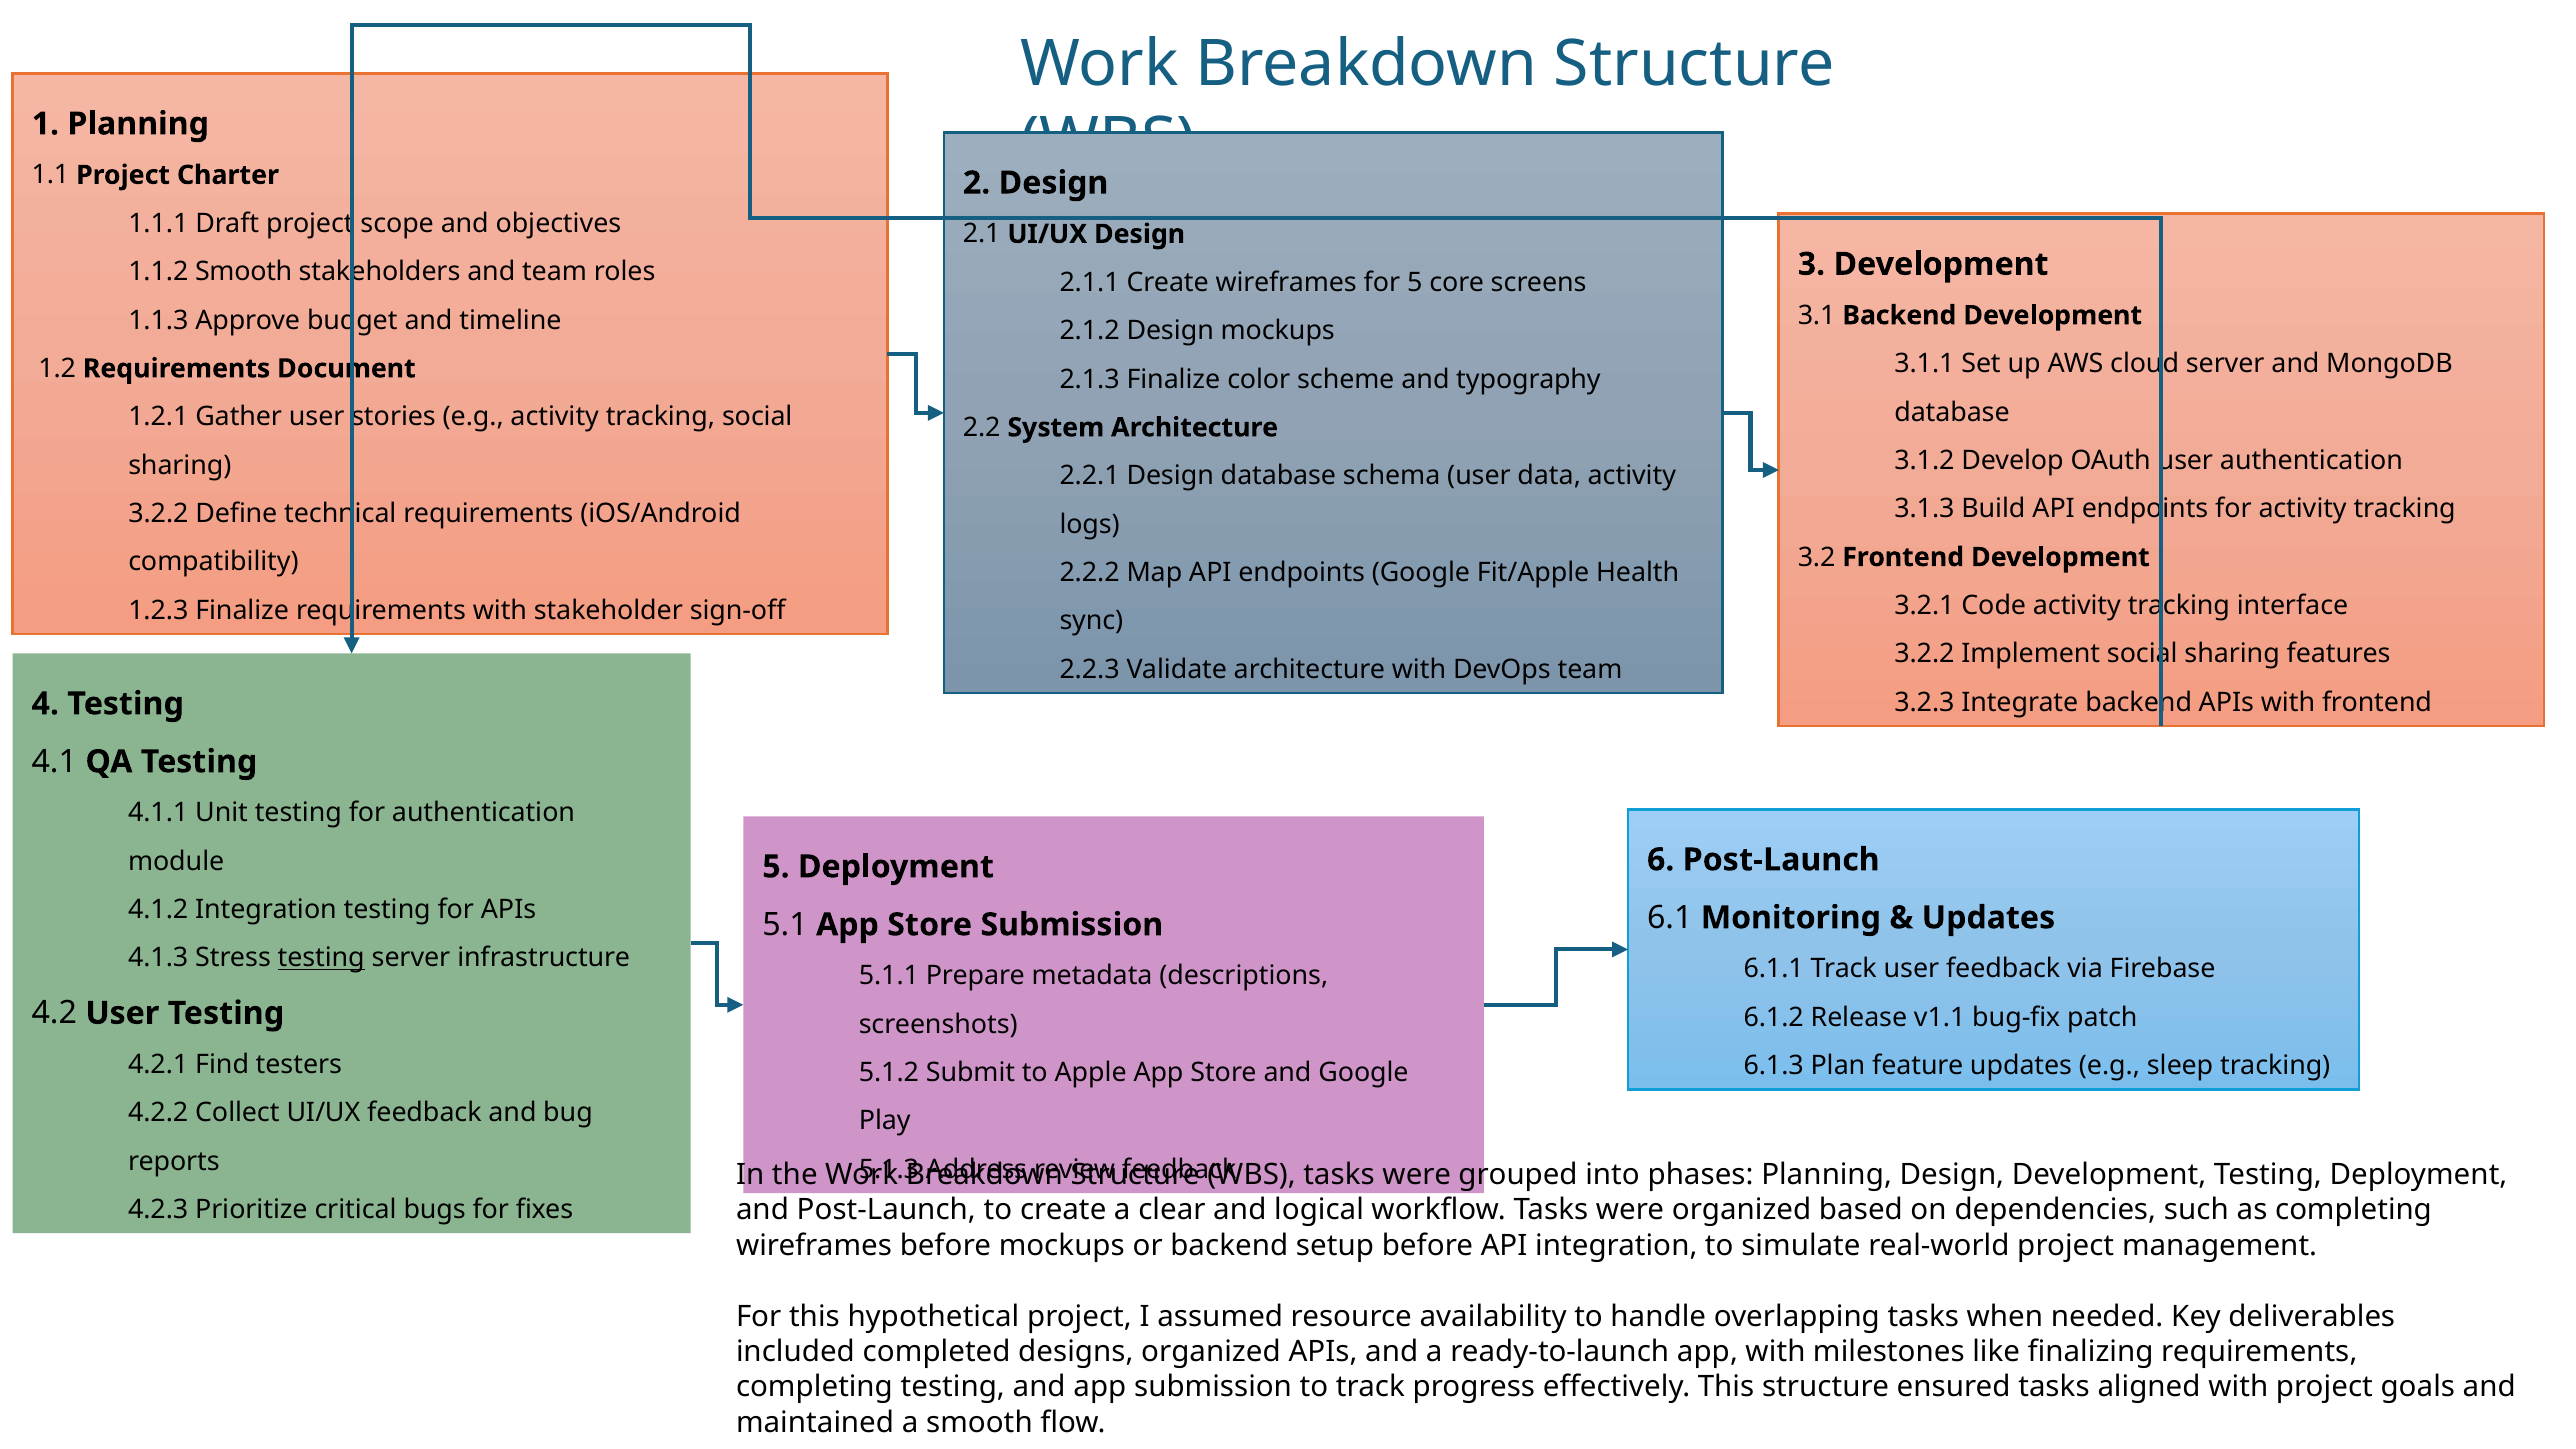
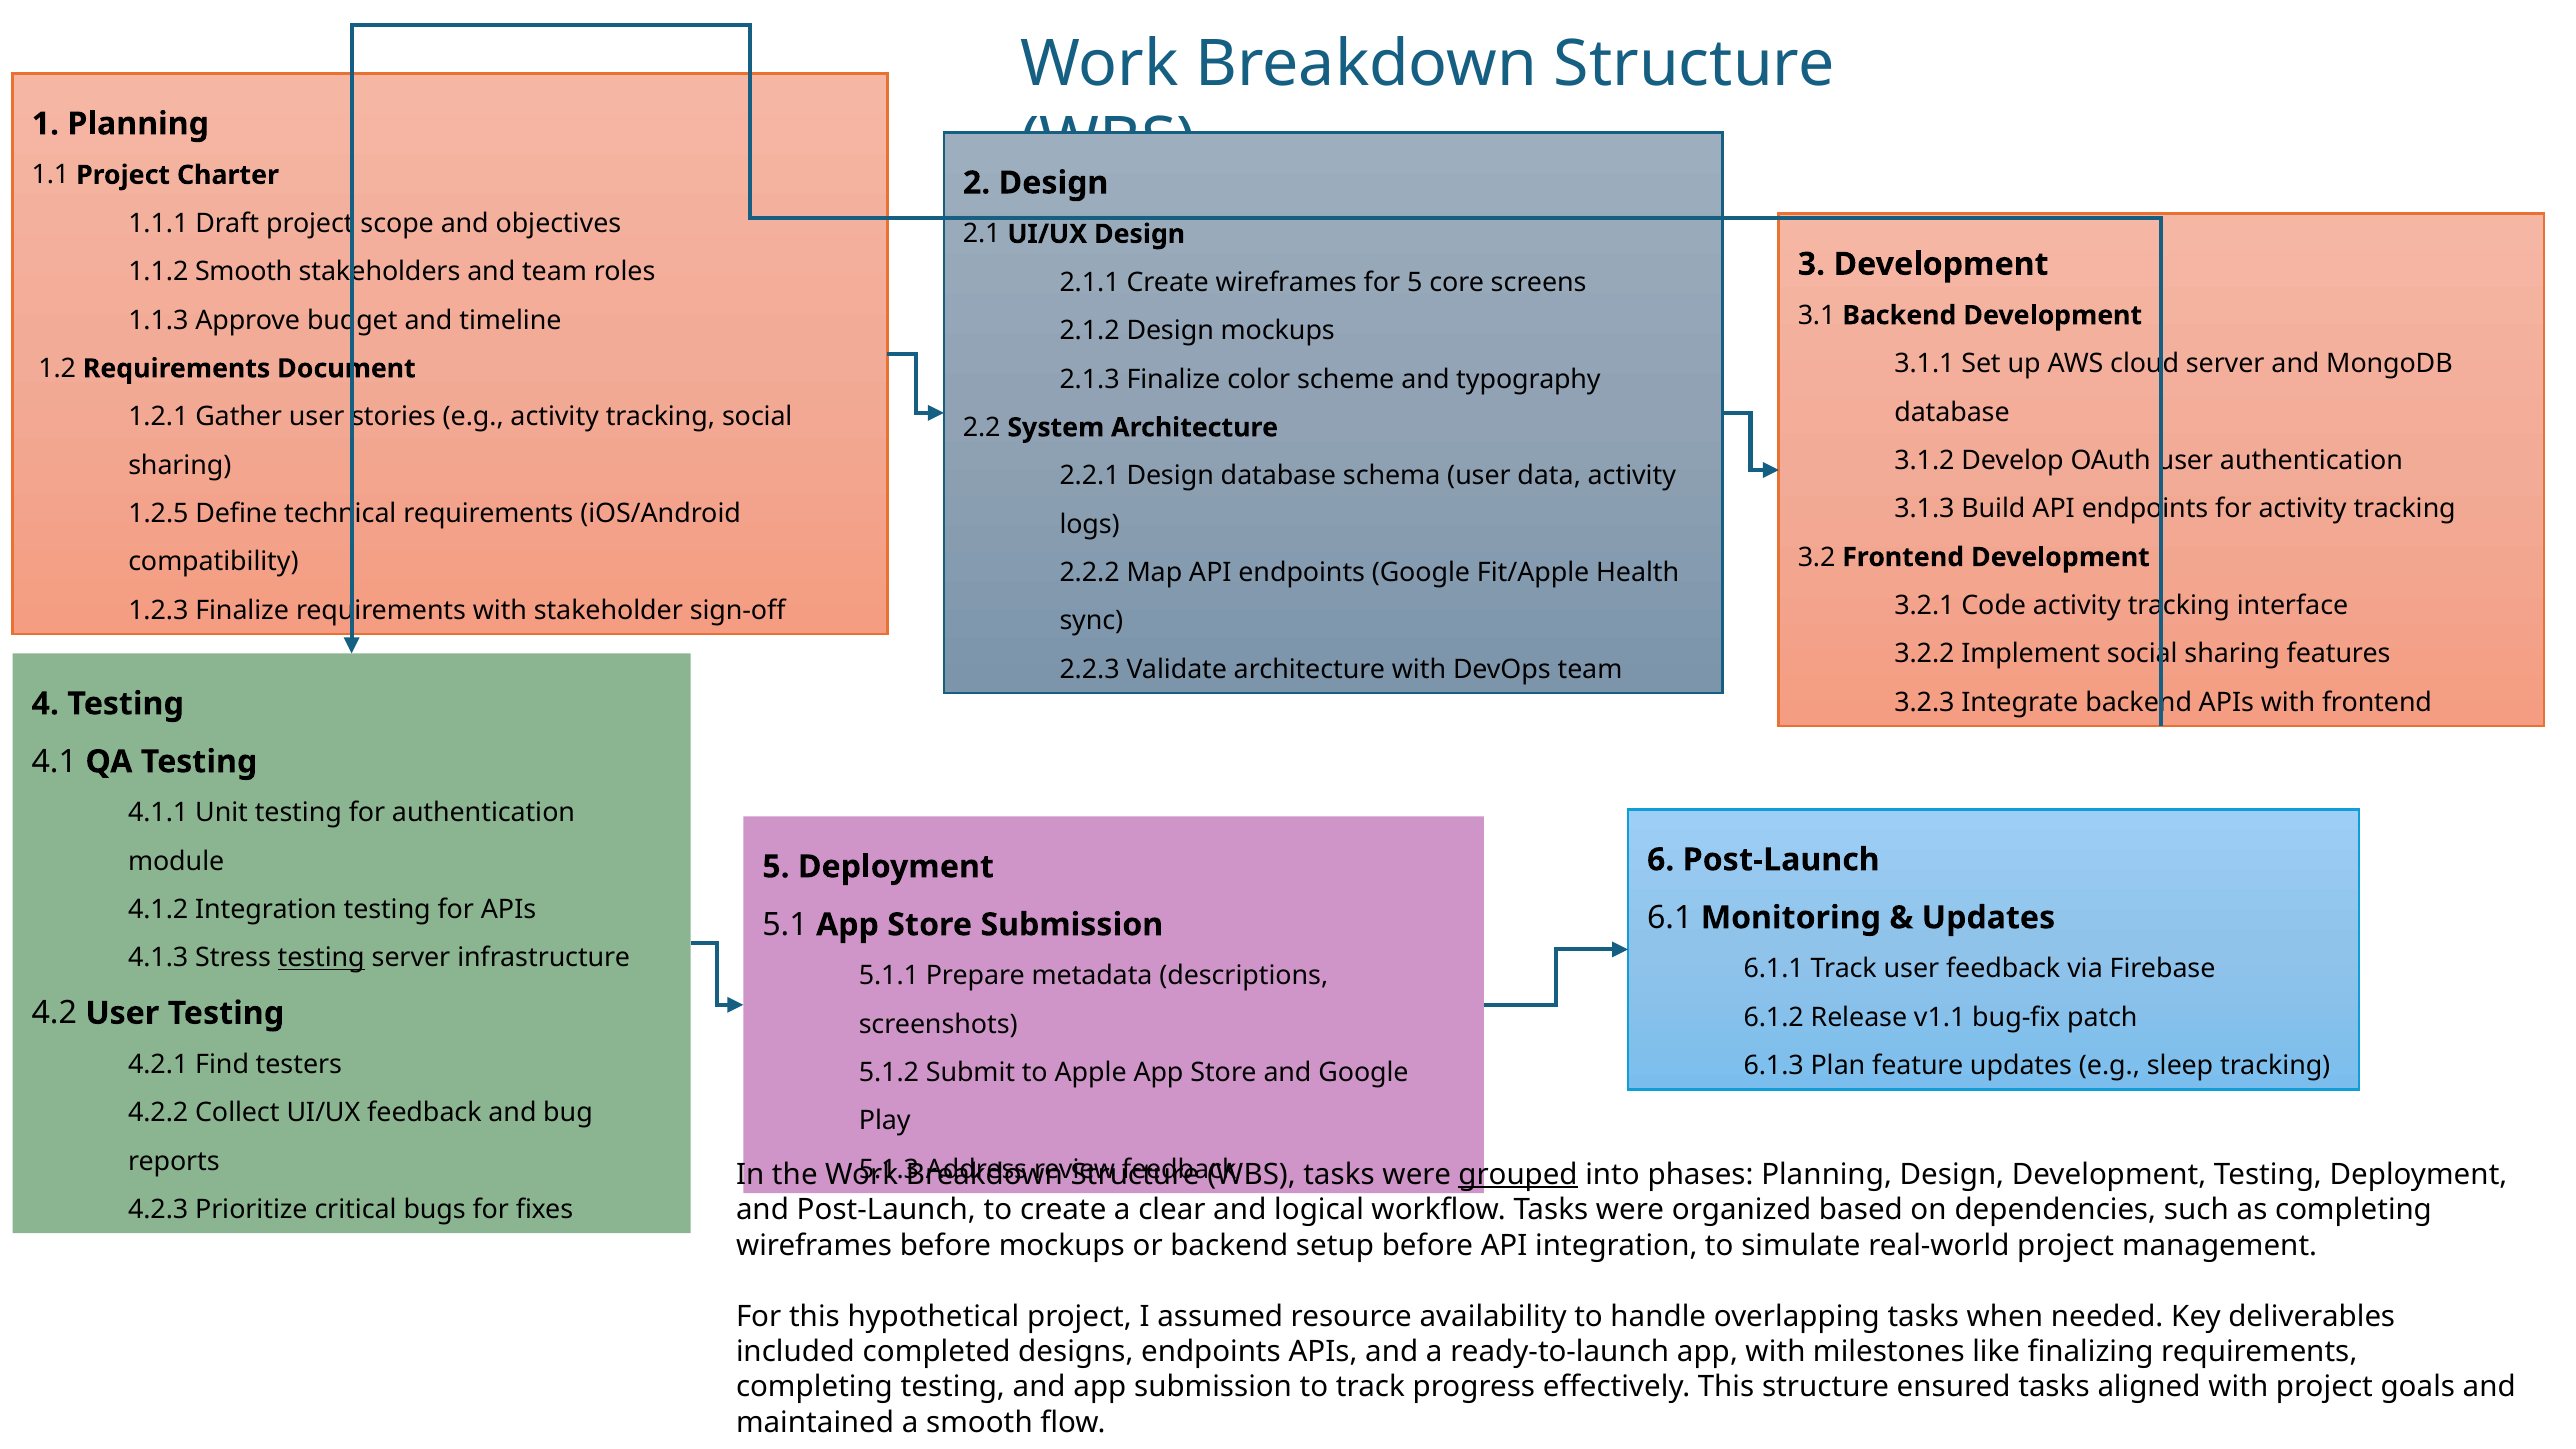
3.2.2: 3.2.2 -> 1.2.5 (158, 514)
grouped underline: none -> present (1518, 1174)
designs organized: organized -> endpoints (1211, 1352)
